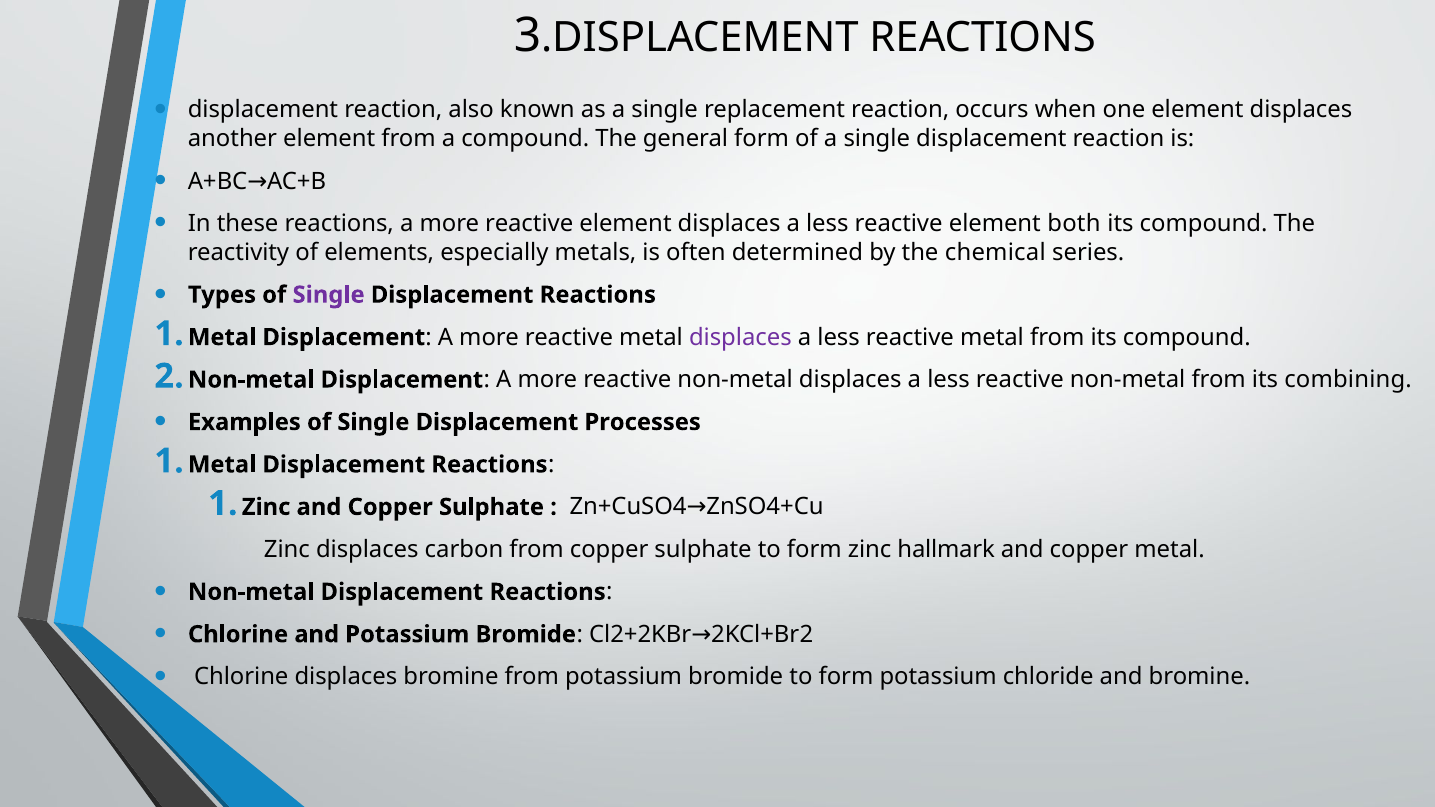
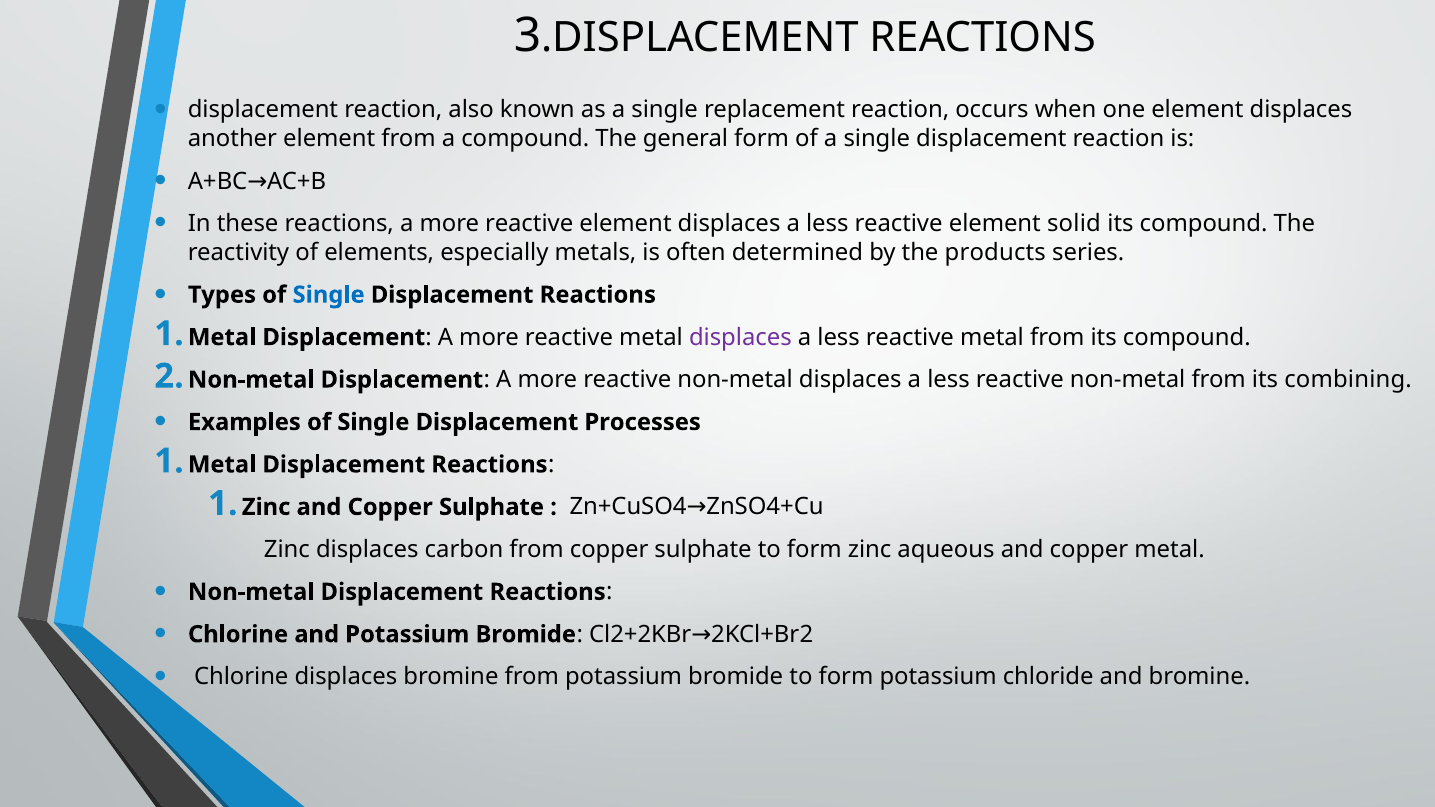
both: both -> solid (1074, 224)
chemical: chemical -> products (995, 252)
Single colour: purple -> blue (329, 295)
hallmark: hallmark -> aqueous (946, 550)
